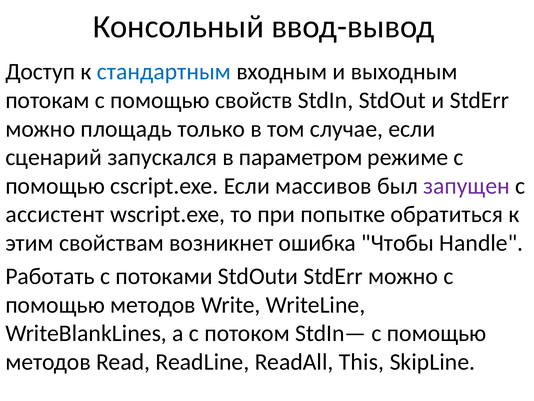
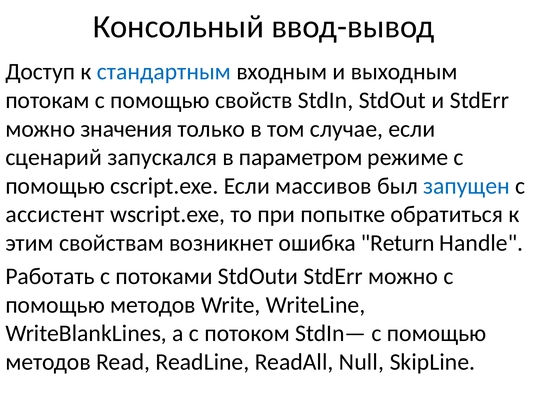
площадь: площадь -> значения (126, 129)
запущен colour: purple -> blue (467, 186)
Чтобы: Чтобы -> Return (398, 243)
This: This -> Null (362, 361)
